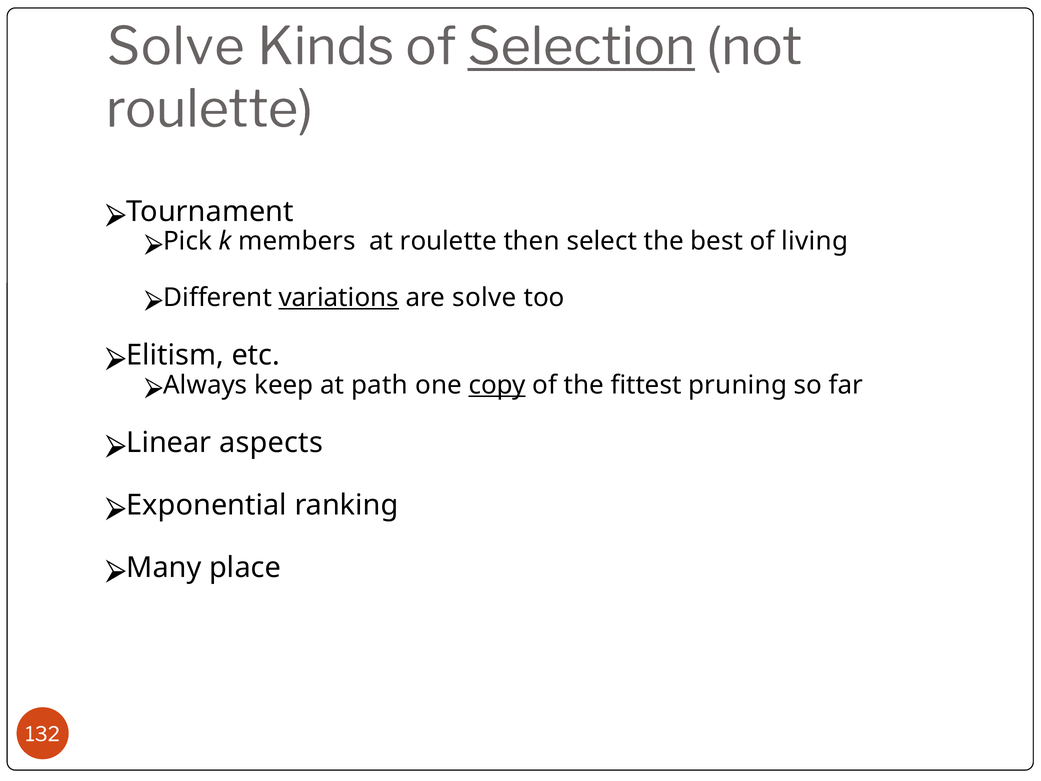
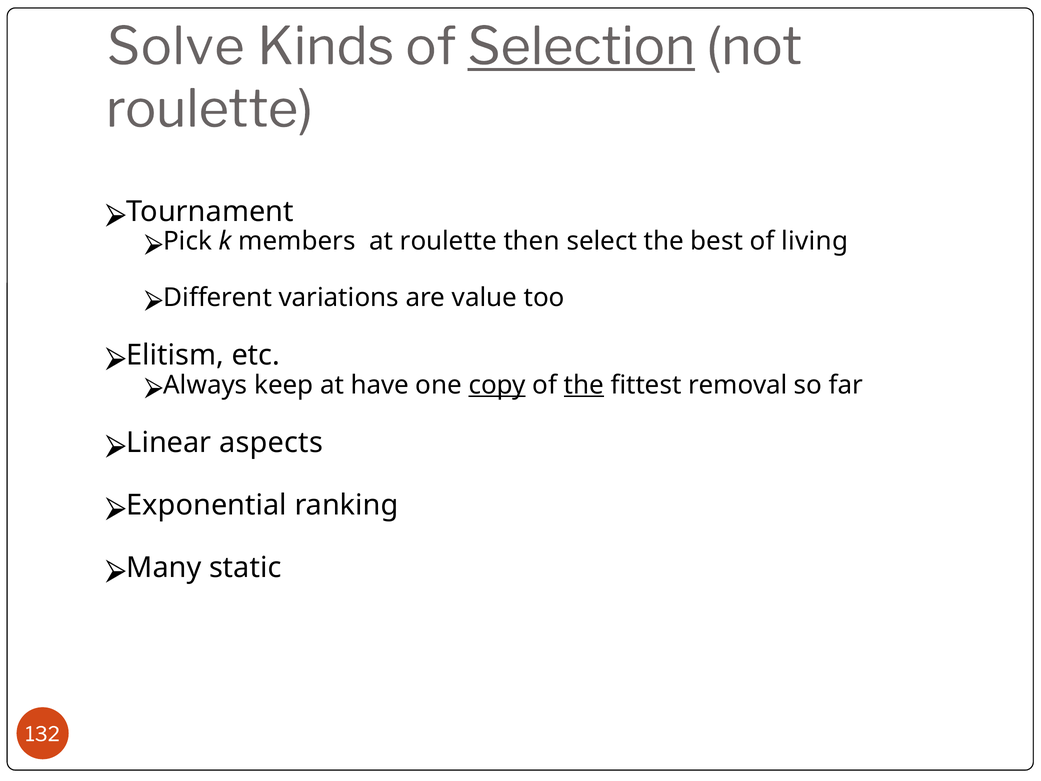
variations underline: present -> none (339, 297)
are solve: solve -> value (484, 297)
path: path -> have (380, 385)
the underline: none -> present (584, 385)
pruning: pruning -> removal (738, 385)
place: place -> static (245, 567)
